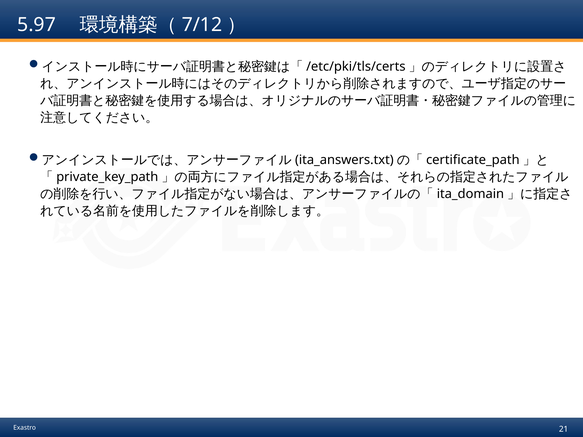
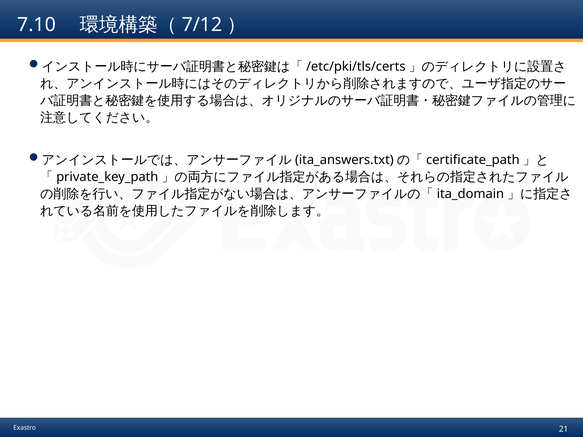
5.97: 5.97 -> 7.10 (37, 25)
